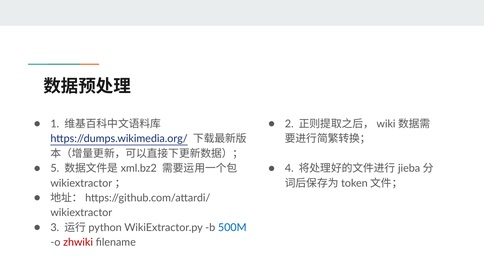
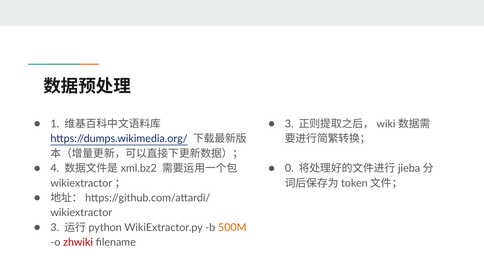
2: 2 -> 3 (289, 124)
5: 5 -> 4 (55, 168)
4: 4 -> 0 (289, 168)
500M colour: blue -> orange (232, 228)
